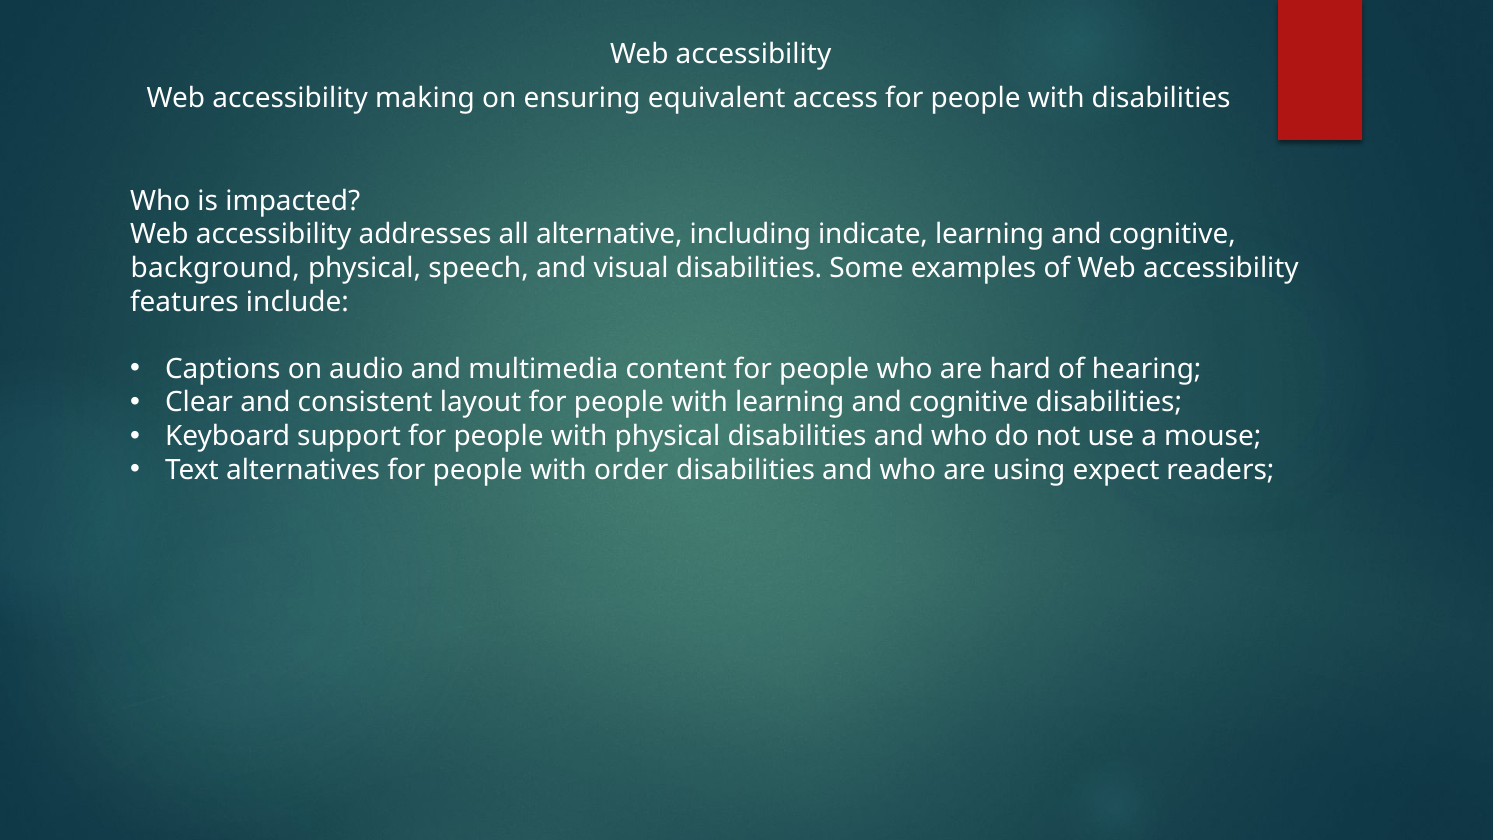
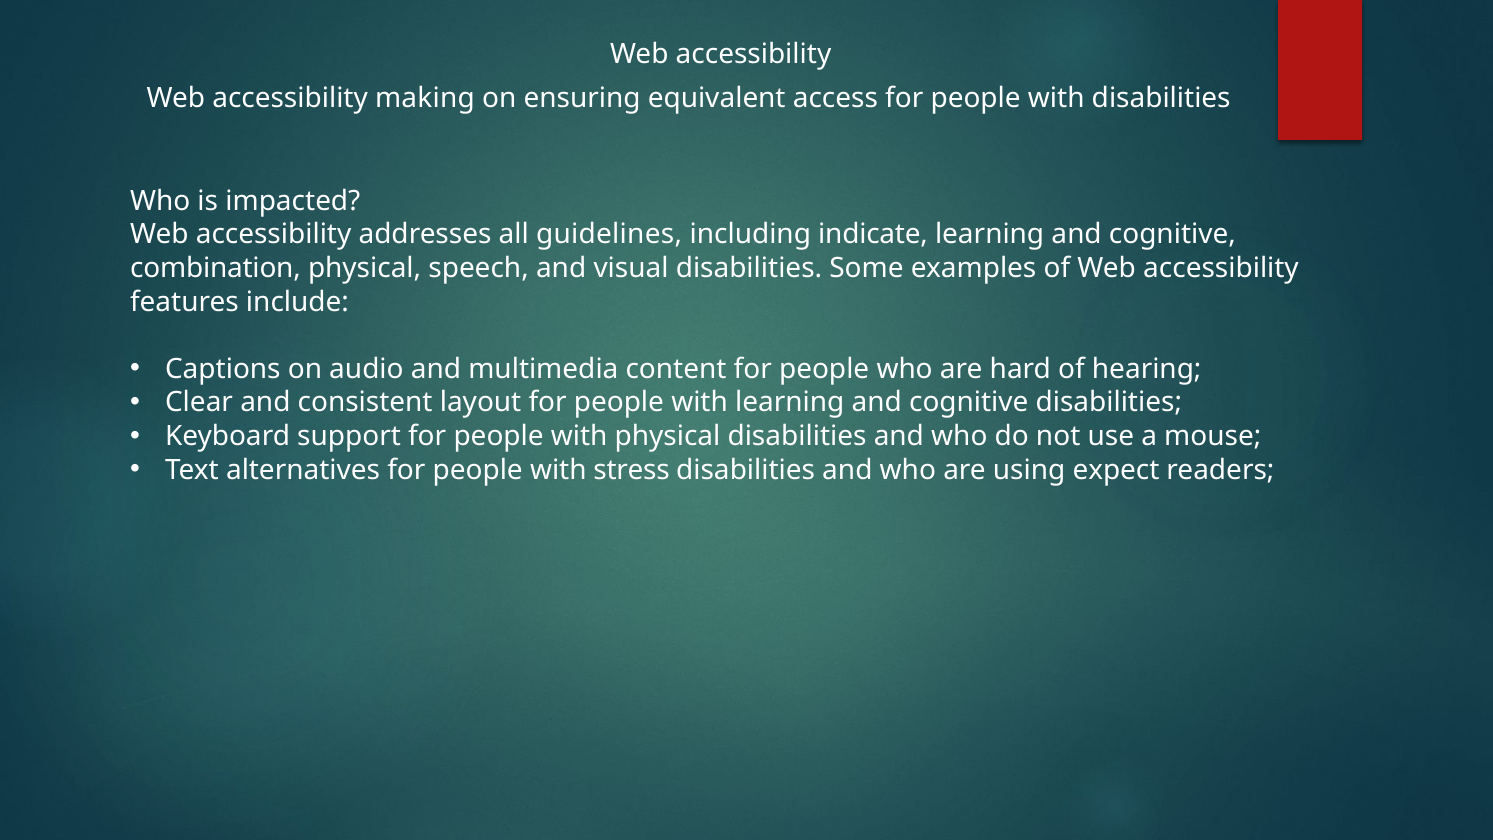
alternative: alternative -> guidelines (609, 235)
background: background -> combination (215, 268)
order: order -> stress (632, 470)
